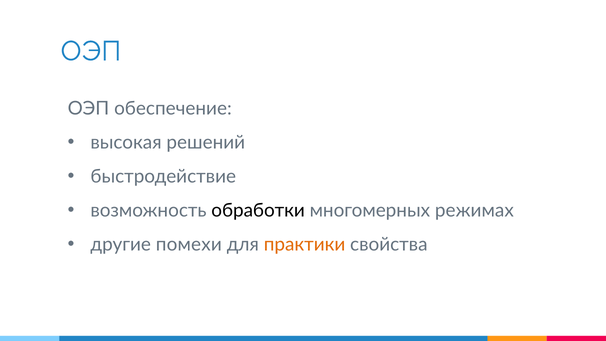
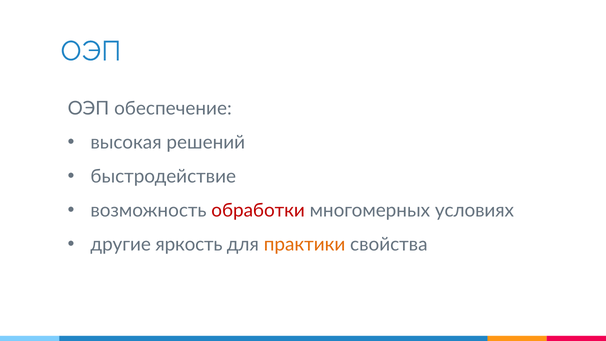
обработки colour: black -> red (258, 211)
режимах: режимах -> условиях (474, 211)
помехи: помехи -> яркость (189, 245)
